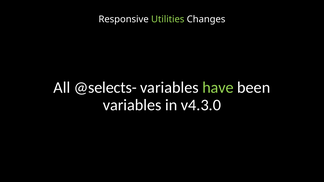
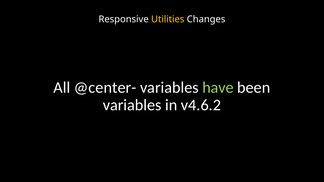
Utilities colour: light green -> yellow (168, 19)
@selects-: @selects- -> @center- (105, 88)
v4.3.0: v4.3.0 -> v4.6.2 (201, 105)
